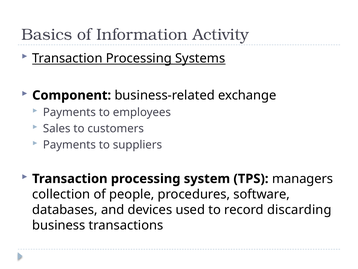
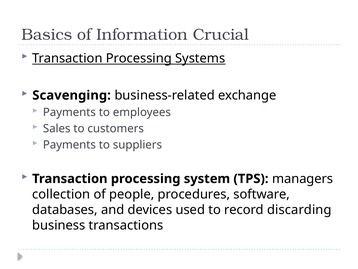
Activity: Activity -> Crucial (221, 35)
Component: Component -> Scavenging (72, 95)
